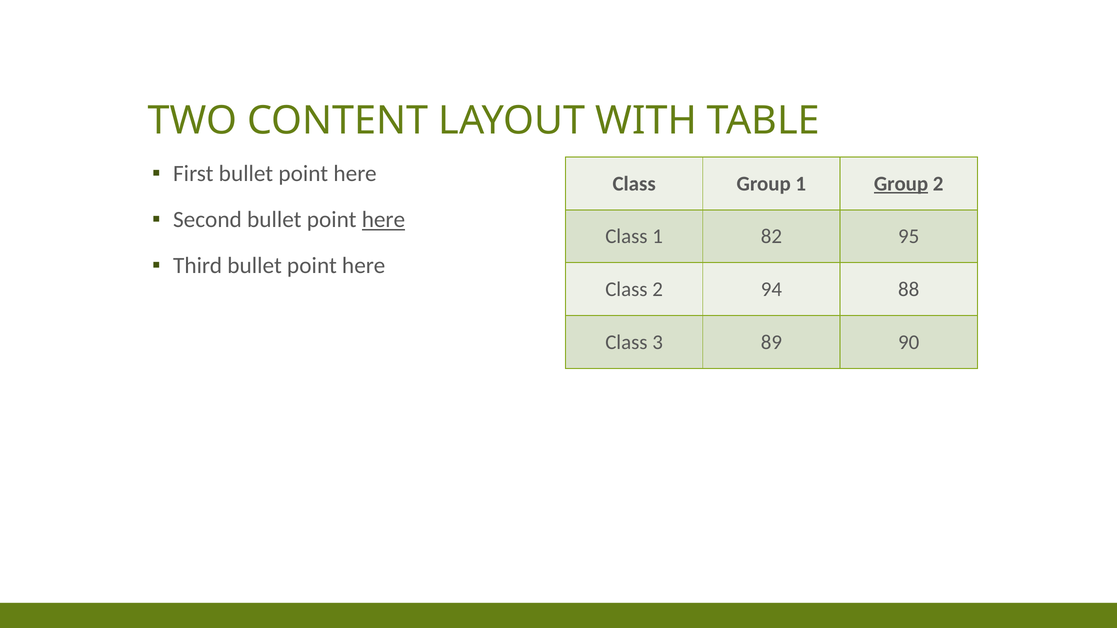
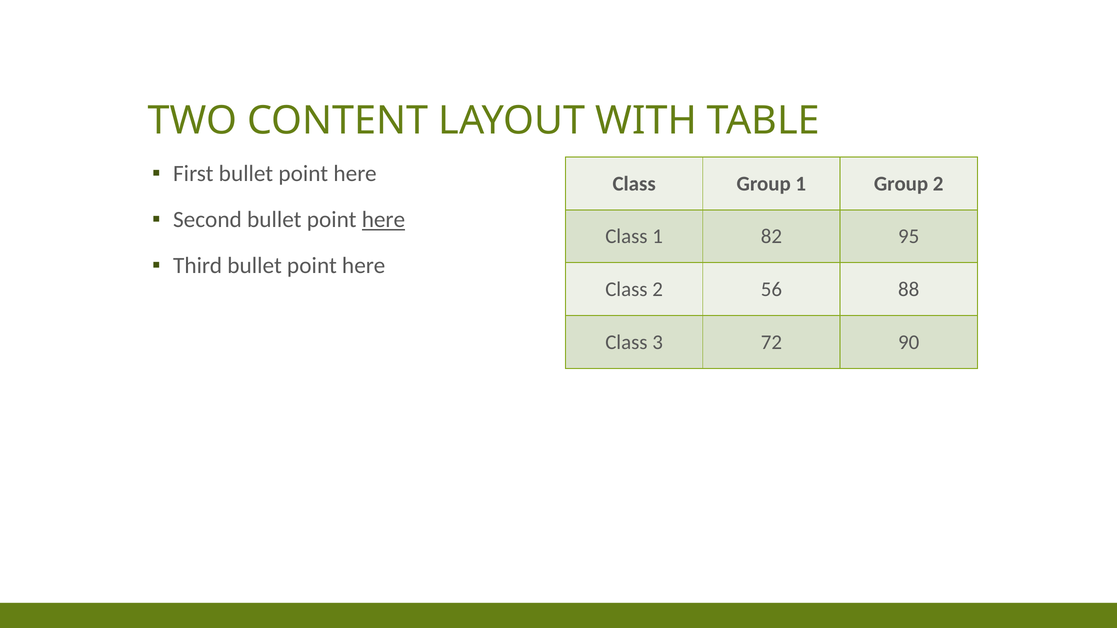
Group underline: present -> none (901, 184)
94: 94 -> 56 (771, 290)
89: 89 -> 72 (771, 342)
